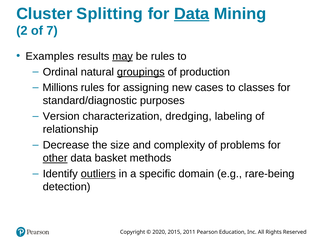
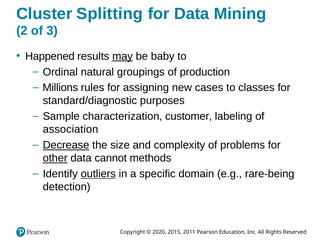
Data underline: present -> none (192, 14)
7: 7 -> 3 (52, 31)
Examples: Examples -> Happened (50, 56)
be rules: rules -> baby (163, 56)
groupings underline: present -> none (141, 72)
Version: Version -> Sample (61, 117)
dredging: dredging -> customer (189, 117)
relationship: relationship -> association (70, 130)
Decrease underline: none -> present (66, 145)
basket: basket -> cannot (111, 158)
